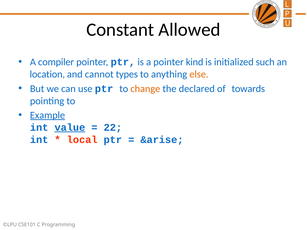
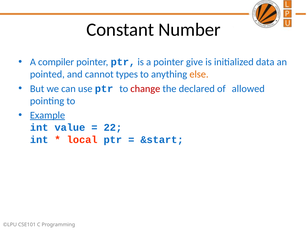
Allowed: Allowed -> Number (189, 30)
kind: kind -> give (195, 62)
such: such -> data (265, 62)
location: location -> pointed (47, 74)
change colour: orange -> red (145, 89)
towards: towards -> allowed (248, 89)
value underline: present -> none (70, 128)
&arise: &arise -> &start (162, 140)
